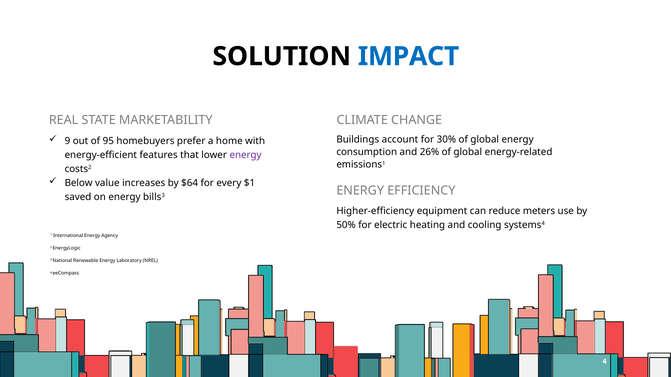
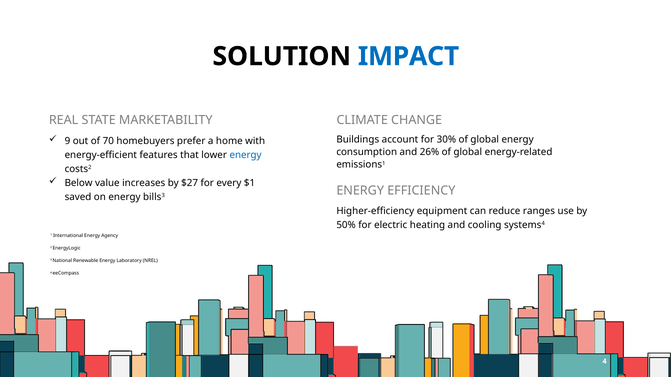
95: 95 -> 70 (108, 141)
energy colour: purple -> blue (246, 155)
$64: $64 -> $27 (190, 183)
meters: meters -> ranges (539, 211)
